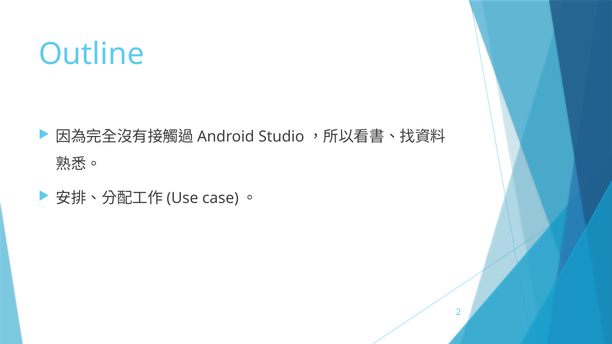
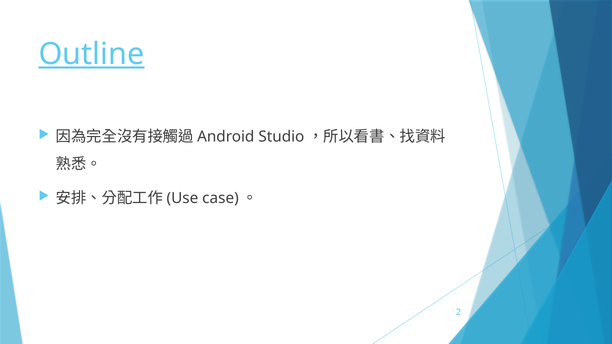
Outline underline: none -> present (91, 54)
